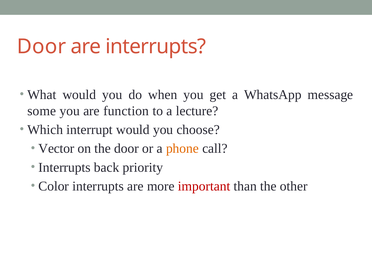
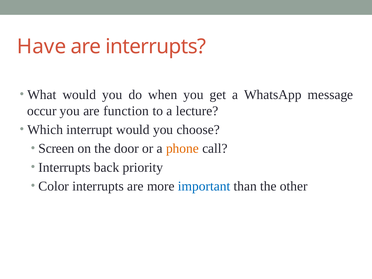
Door: Door -> Have (42, 47)
some: some -> occur (42, 111)
Vector: Vector -> Screen (56, 149)
important colour: red -> blue (204, 186)
